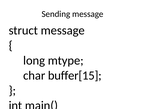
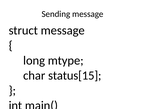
buffer[15: buffer[15 -> status[15 (75, 75)
